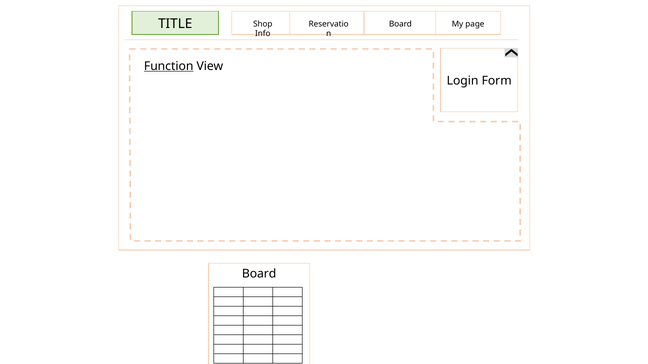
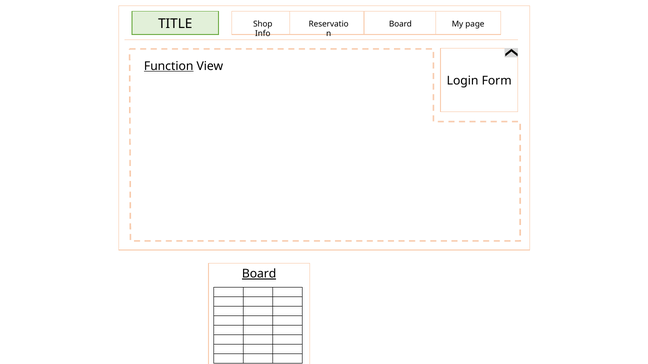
Board underline: none -> present (259, 274)
